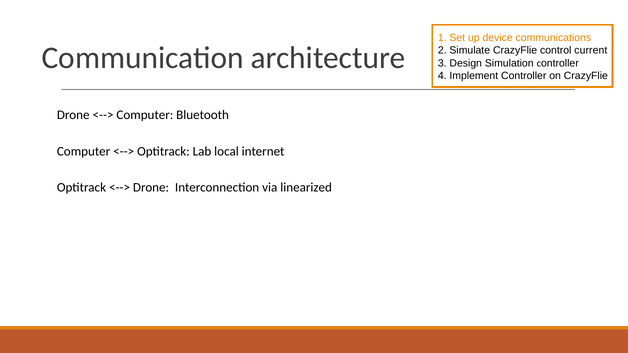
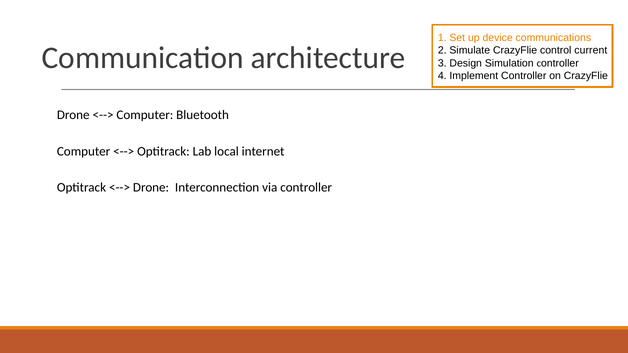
via linearized: linearized -> controller (306, 187)
